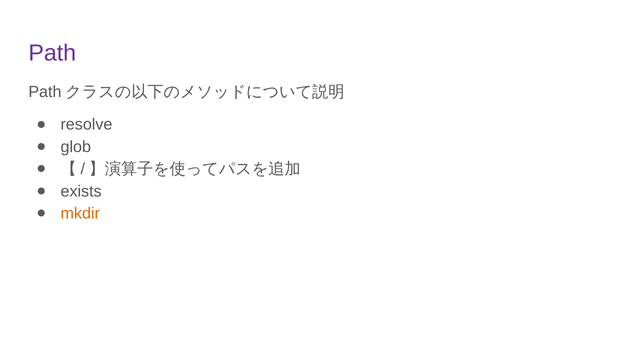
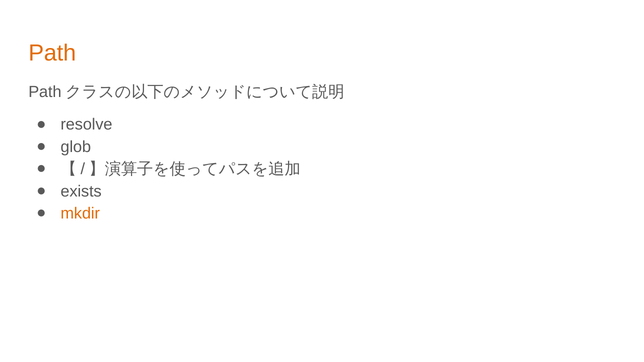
Path colour: purple -> orange (52, 53)
